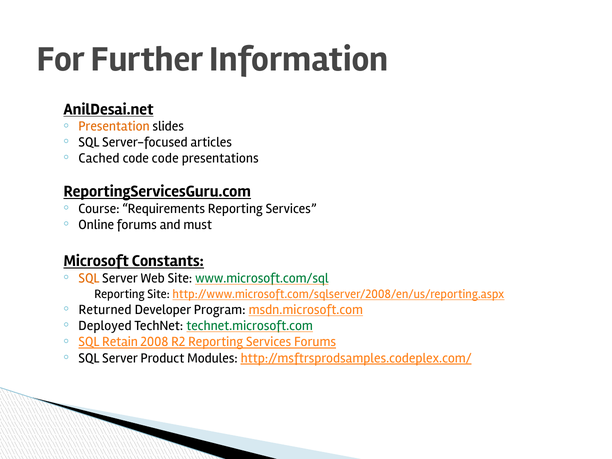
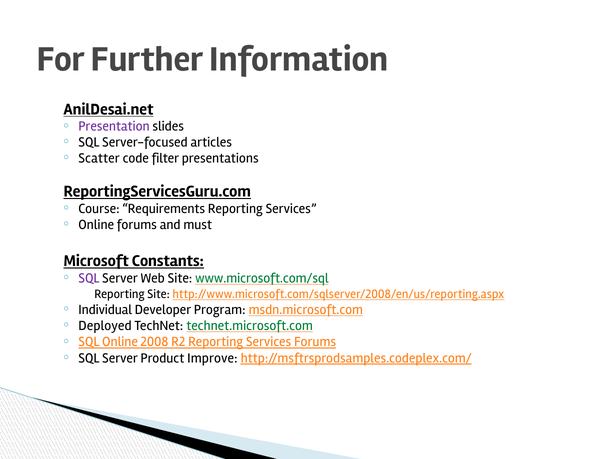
Presentation colour: orange -> purple (114, 126)
Cached: Cached -> Scatter (99, 158)
code code: code -> filter (165, 158)
SQL colour: orange -> purple (89, 278)
Returned: Returned -> Individual (105, 310)
SQL Retain: Retain -> Online (120, 342)
Modules: Modules -> Improve (212, 358)
